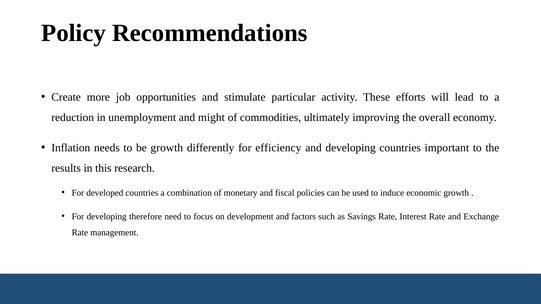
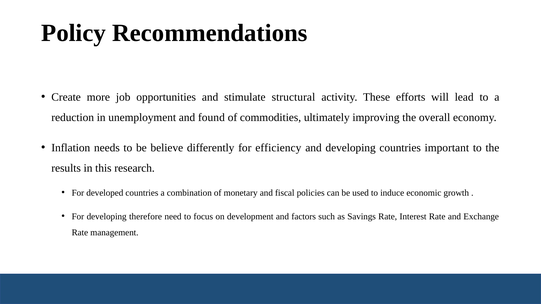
particular: particular -> structural (293, 97)
might: might -> found (211, 118)
be growth: growth -> believe (167, 148)
